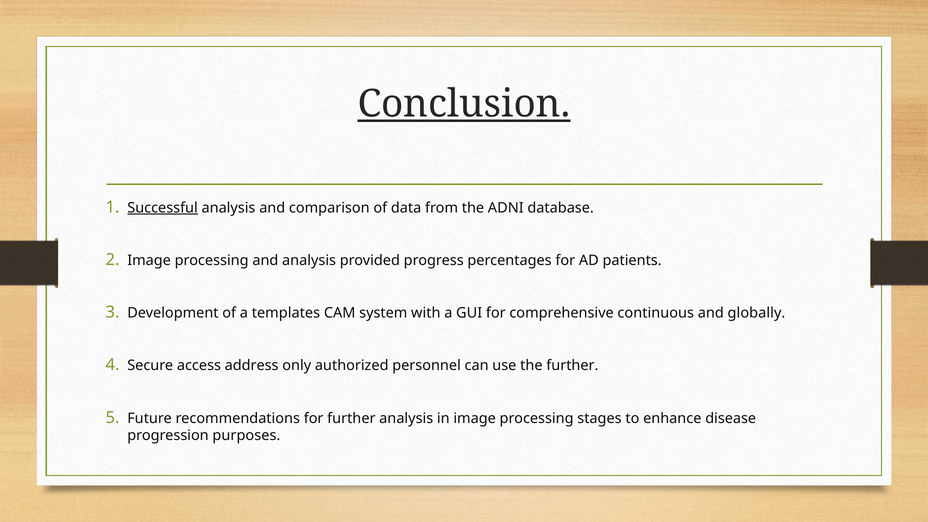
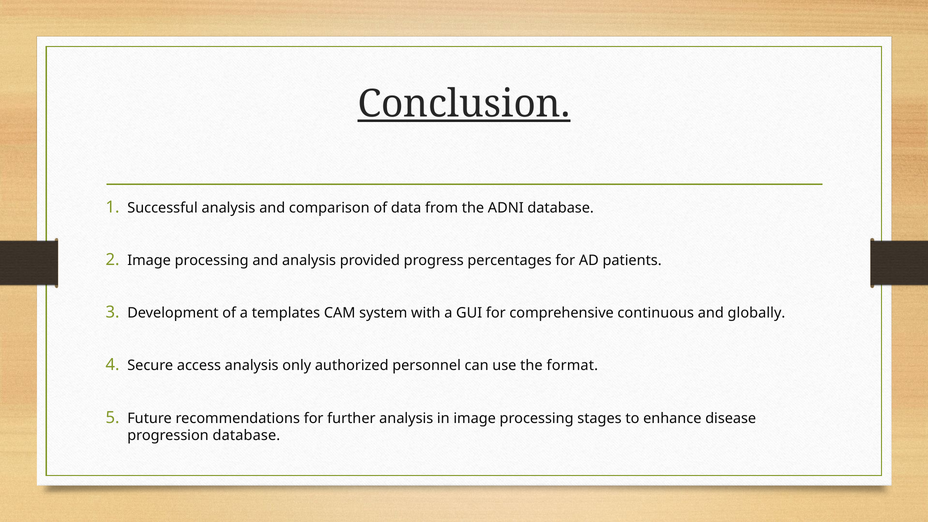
Successful underline: present -> none (163, 208)
access address: address -> analysis (252, 366)
the further: further -> format (572, 366)
progression purposes: purposes -> database (246, 436)
